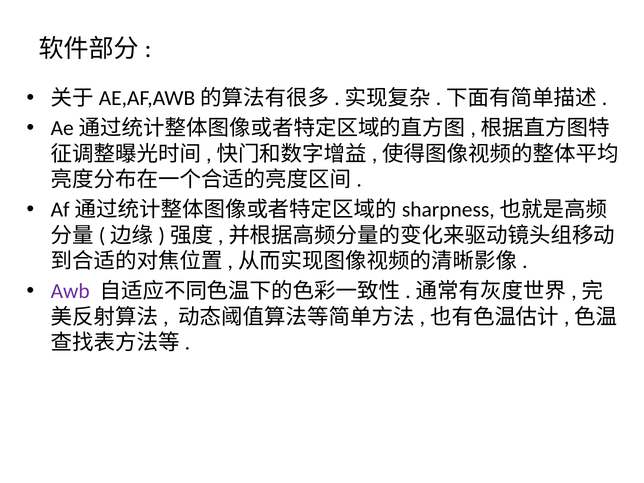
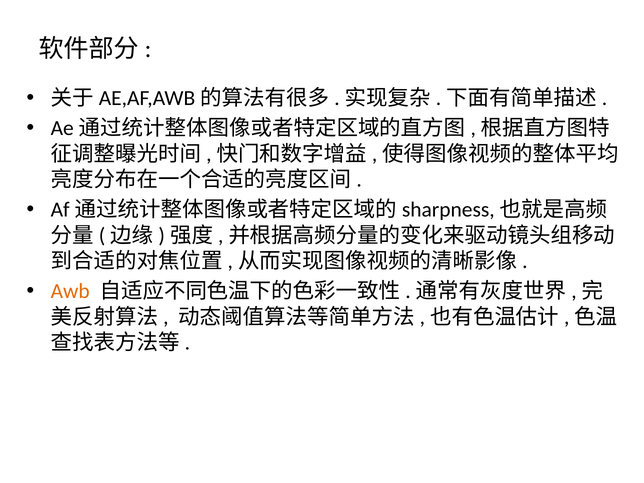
Awb colour: purple -> orange (70, 291)
